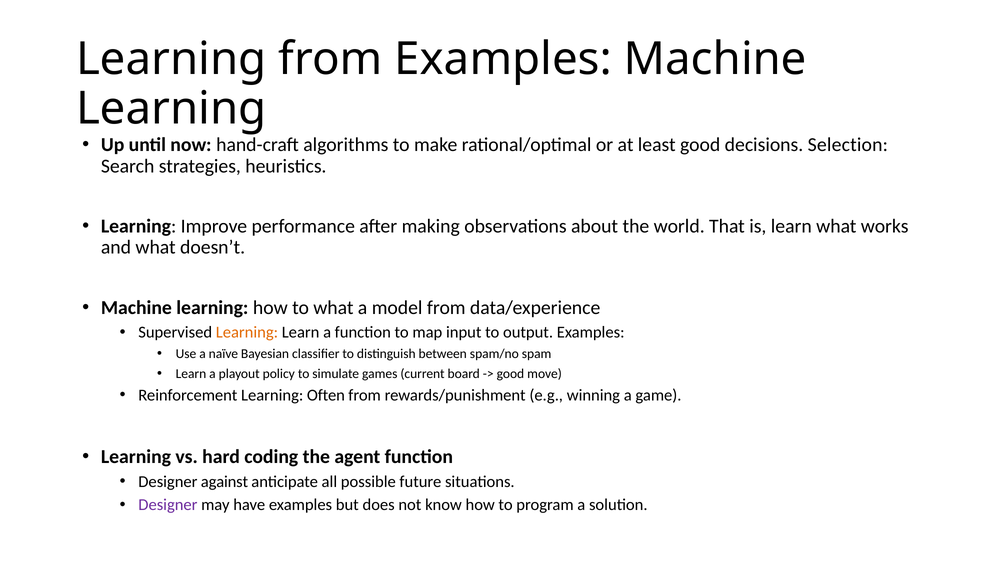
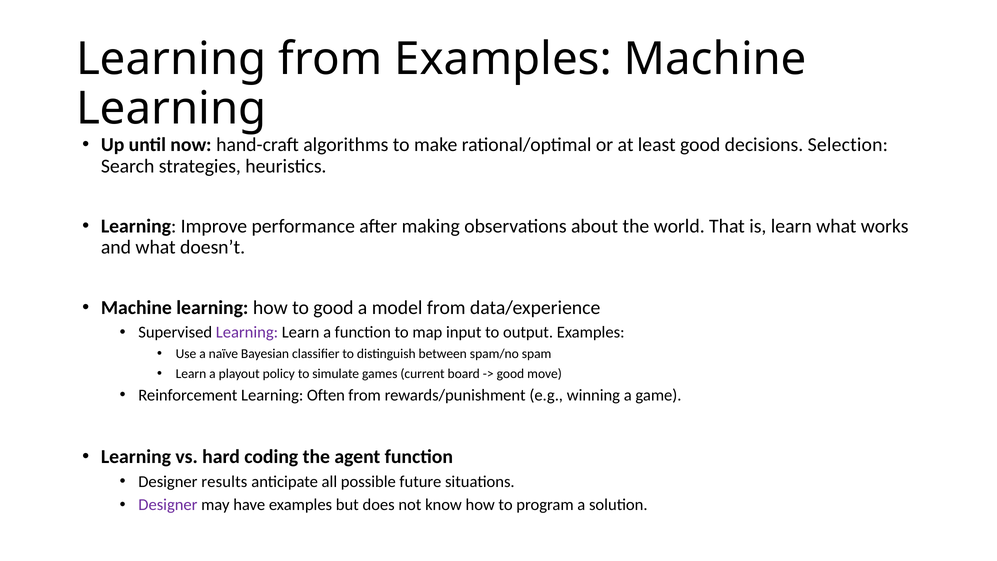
to what: what -> good (333, 307)
Learning colour: orange -> purple (247, 332)
against: against -> results (224, 481)
